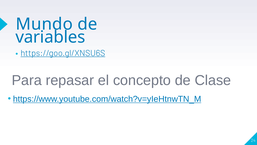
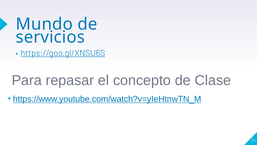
variables: variables -> servicios (50, 37)
